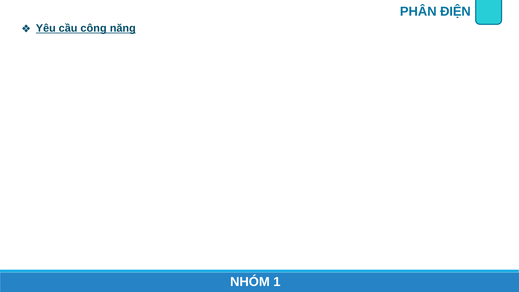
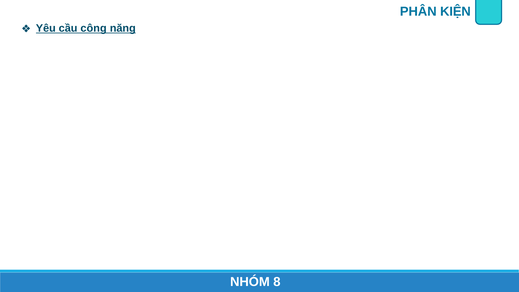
ĐIỆN: ĐIỆN -> KIỆN (455, 11)
1: 1 -> 8 (277, 282)
